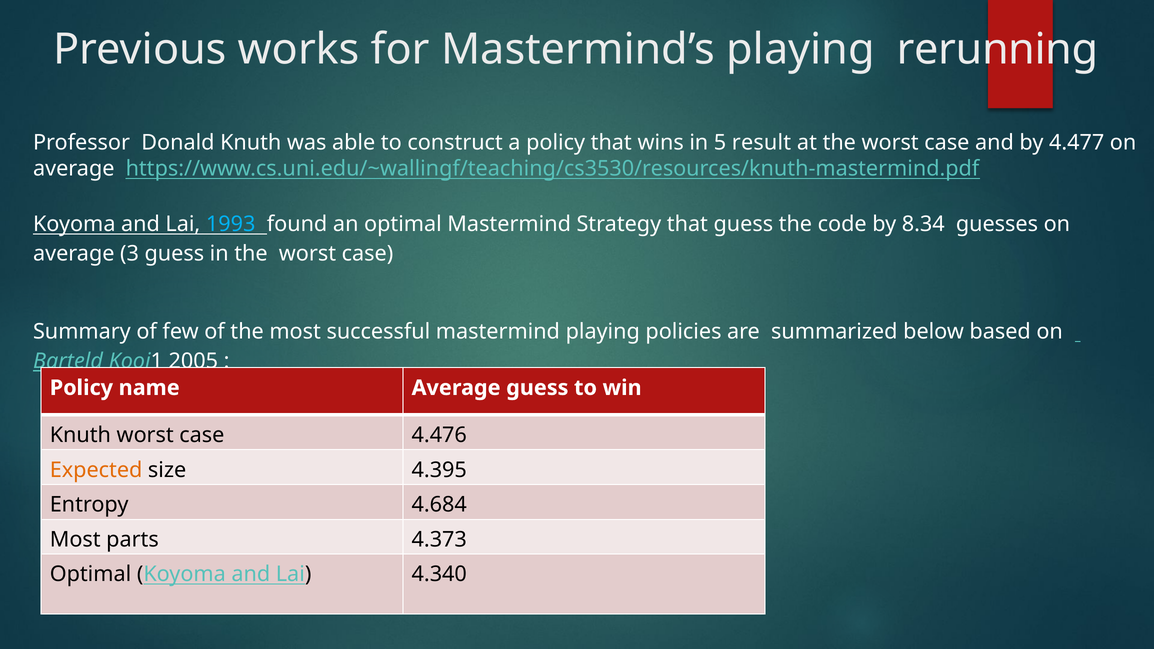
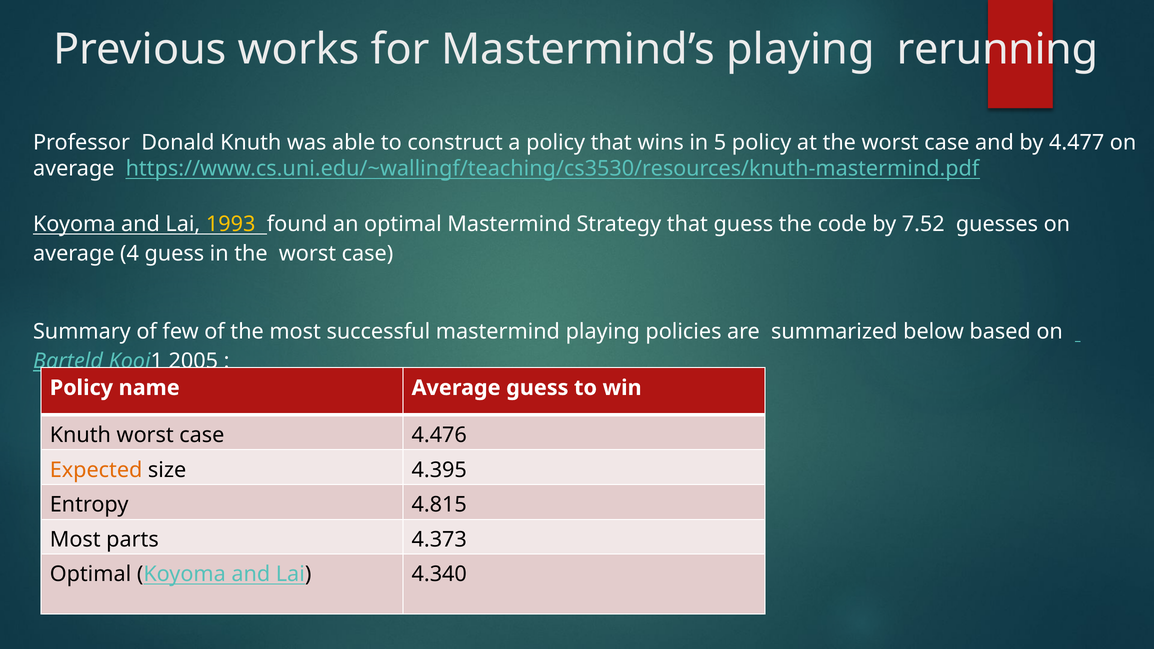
5 result: result -> policy (762, 143)
1993 colour: light blue -> yellow (231, 224)
8.34: 8.34 -> 7.52 (923, 224)
3: 3 -> 4 (130, 254)
4.684: 4.684 -> 4.815 (439, 505)
